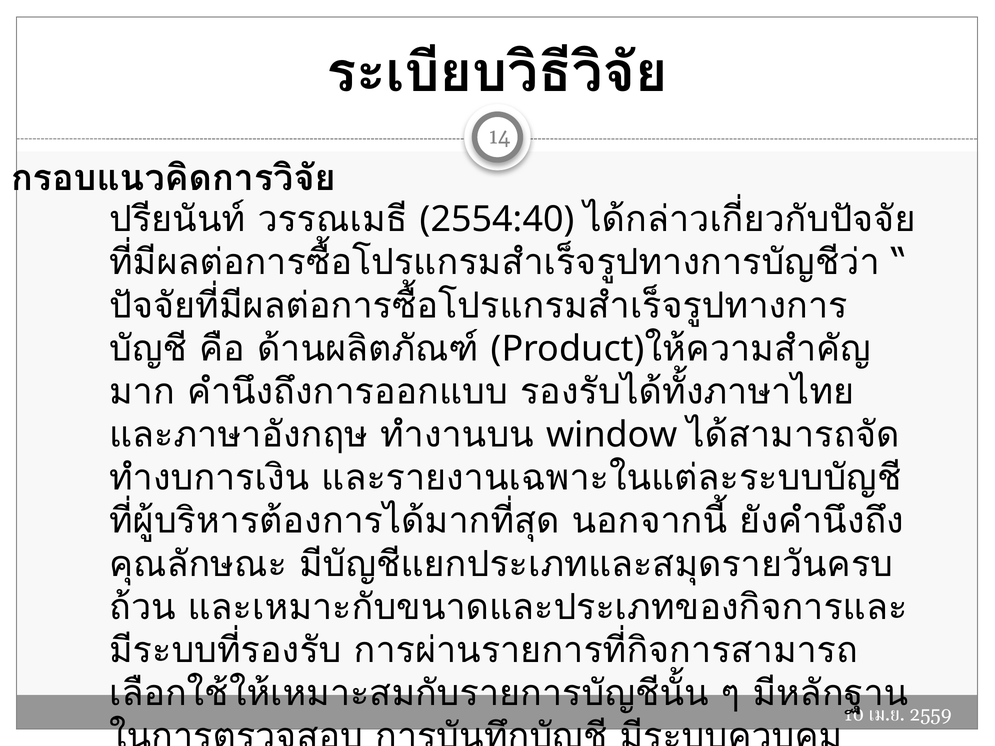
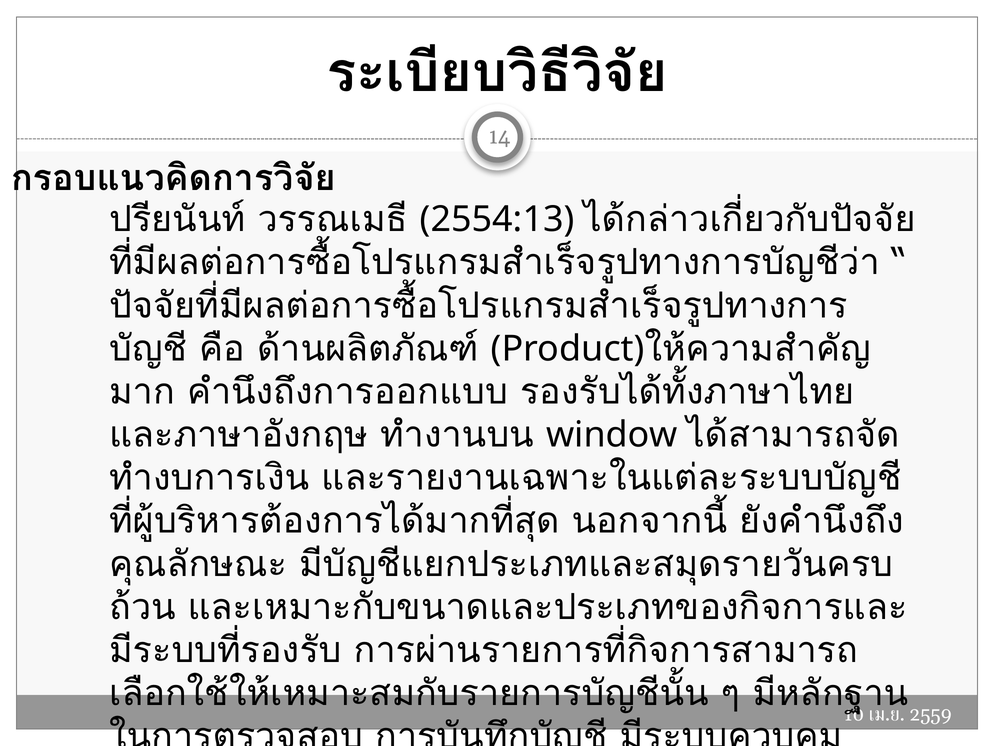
2554:40: 2554:40 -> 2554:13 (497, 220)
